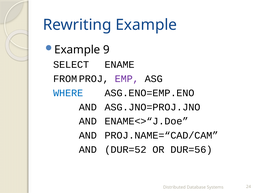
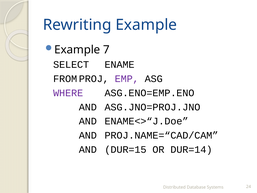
9: 9 -> 7 (106, 50)
WHERE colour: blue -> purple (68, 93)
DUR=52: DUR=52 -> DUR=15 (126, 149)
DUR=56: DUR=56 -> DUR=14 (191, 149)
